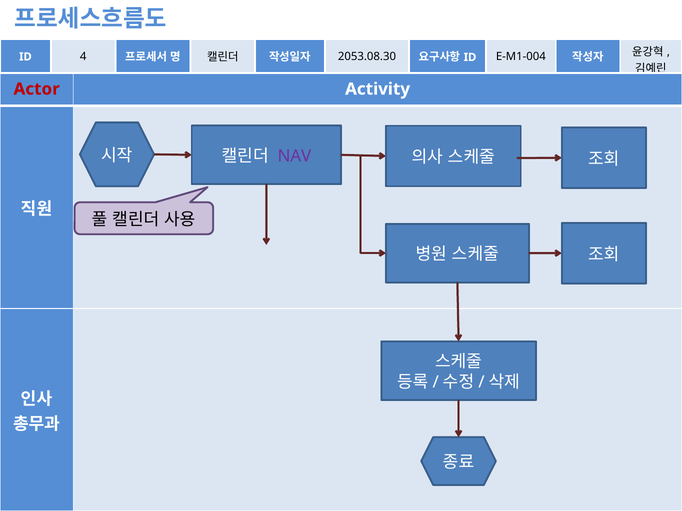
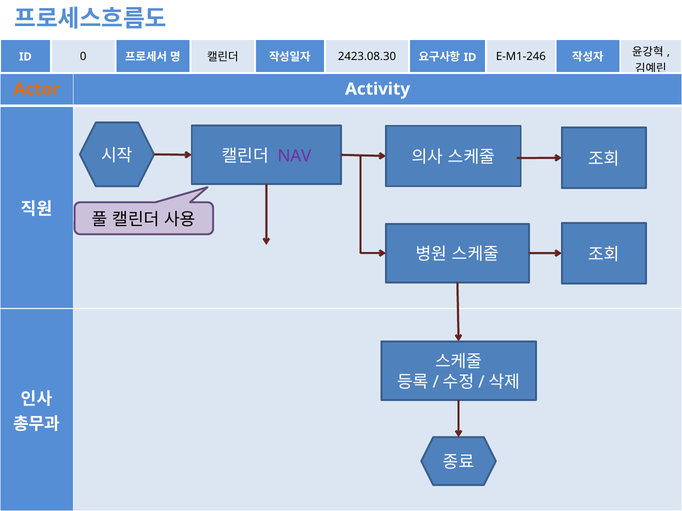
4: 4 -> 0 (83, 57)
2053.08.30: 2053.08.30 -> 2423.08.30 (367, 57)
E-M1-004: E-M1-004 -> E-M1-246 (521, 57)
Actor colour: red -> orange (37, 89)
